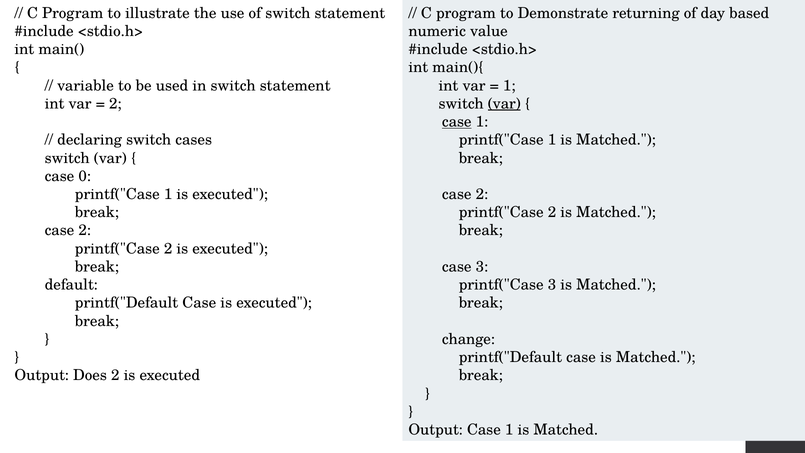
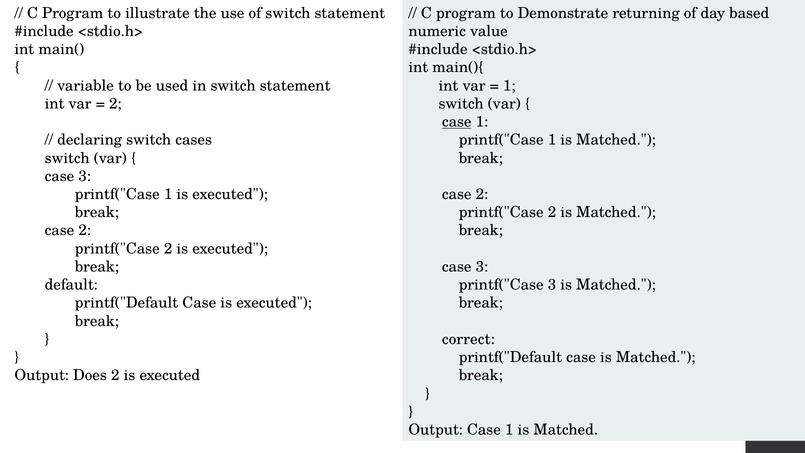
var underline: present -> none (504, 104)
0: 0 -> 3 (85, 176)
change: change -> correct (468, 339)
